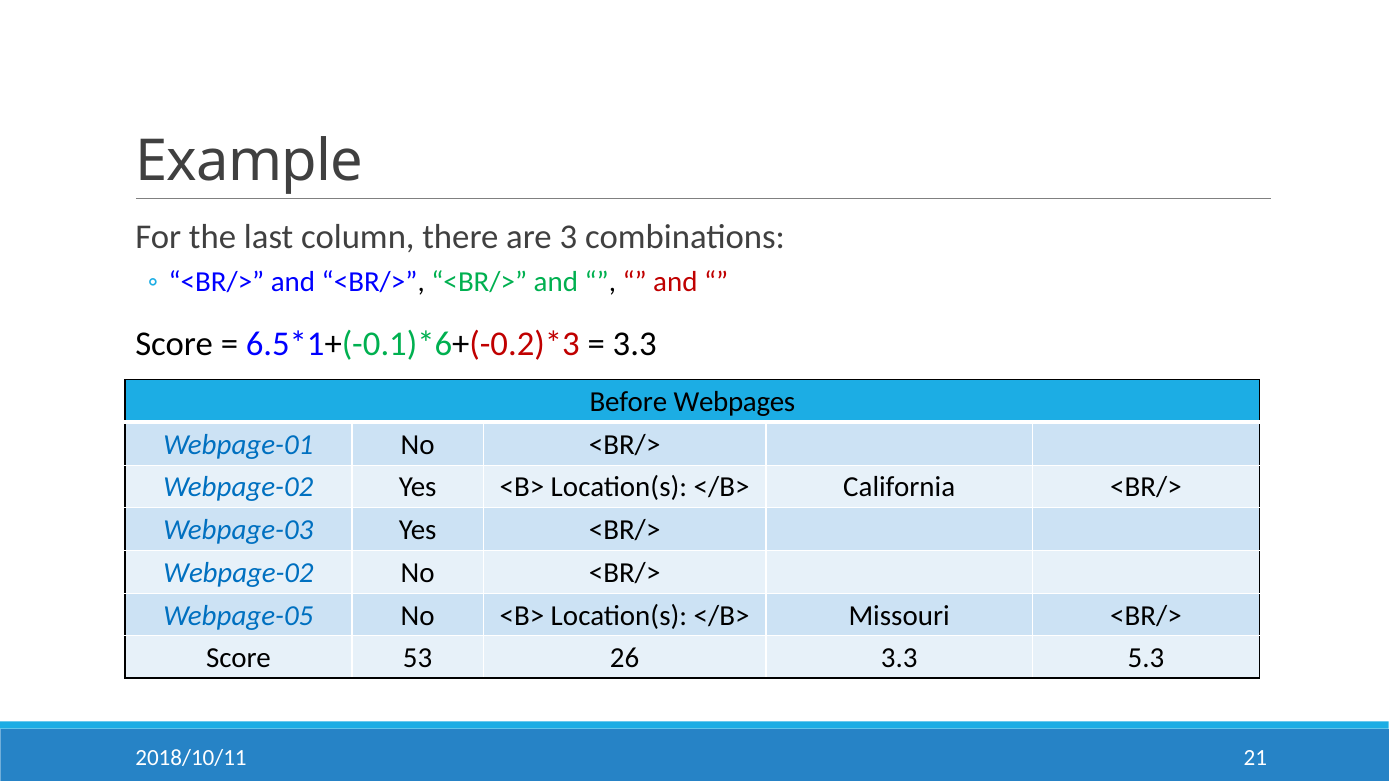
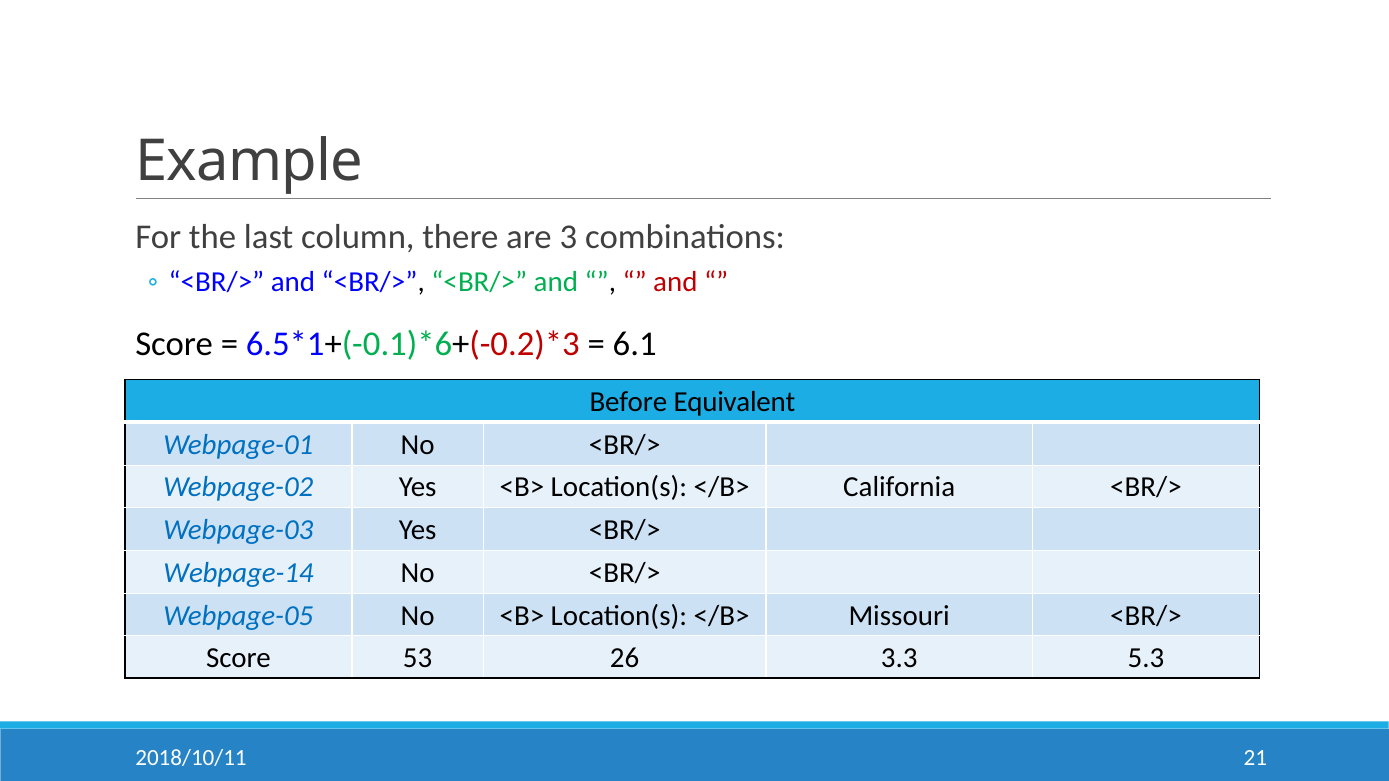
3.3: 3.3 -> 6.1 (635, 344)
Webpages: Webpages -> Equivalent (734, 402)
Webpage-02: Webpage-02 -> Webpage-14 (238, 573)
